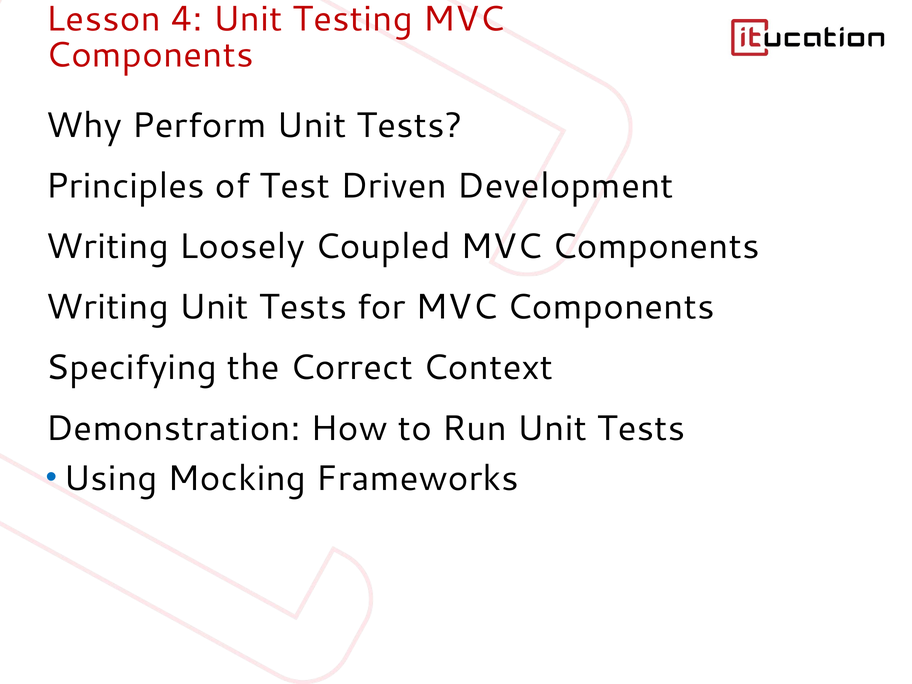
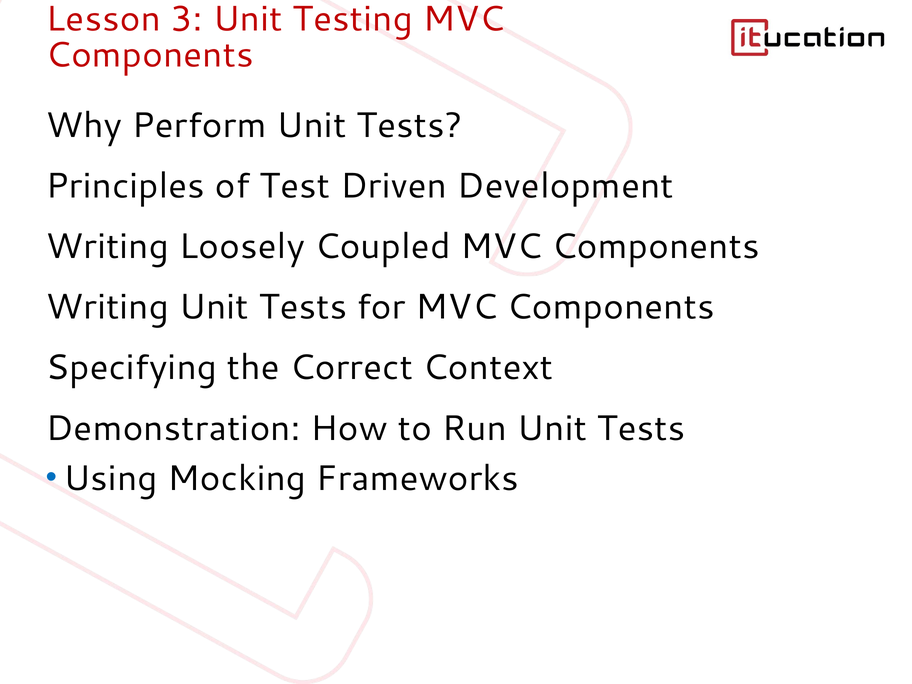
4: 4 -> 3 (187, 19)
